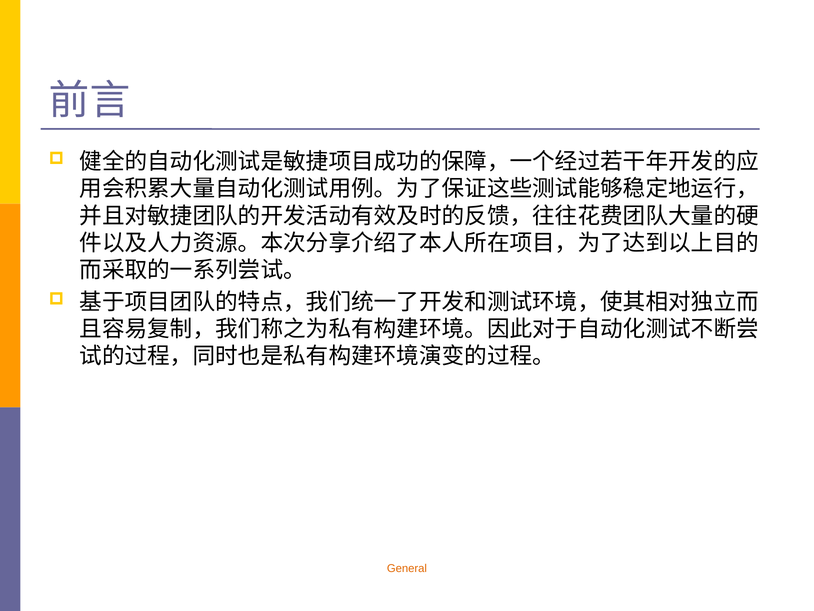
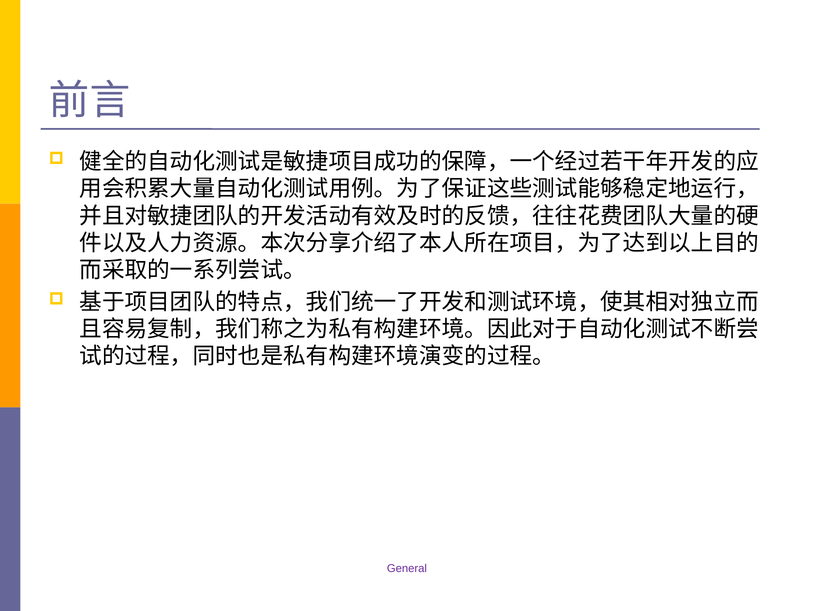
General colour: orange -> purple (407, 568)
